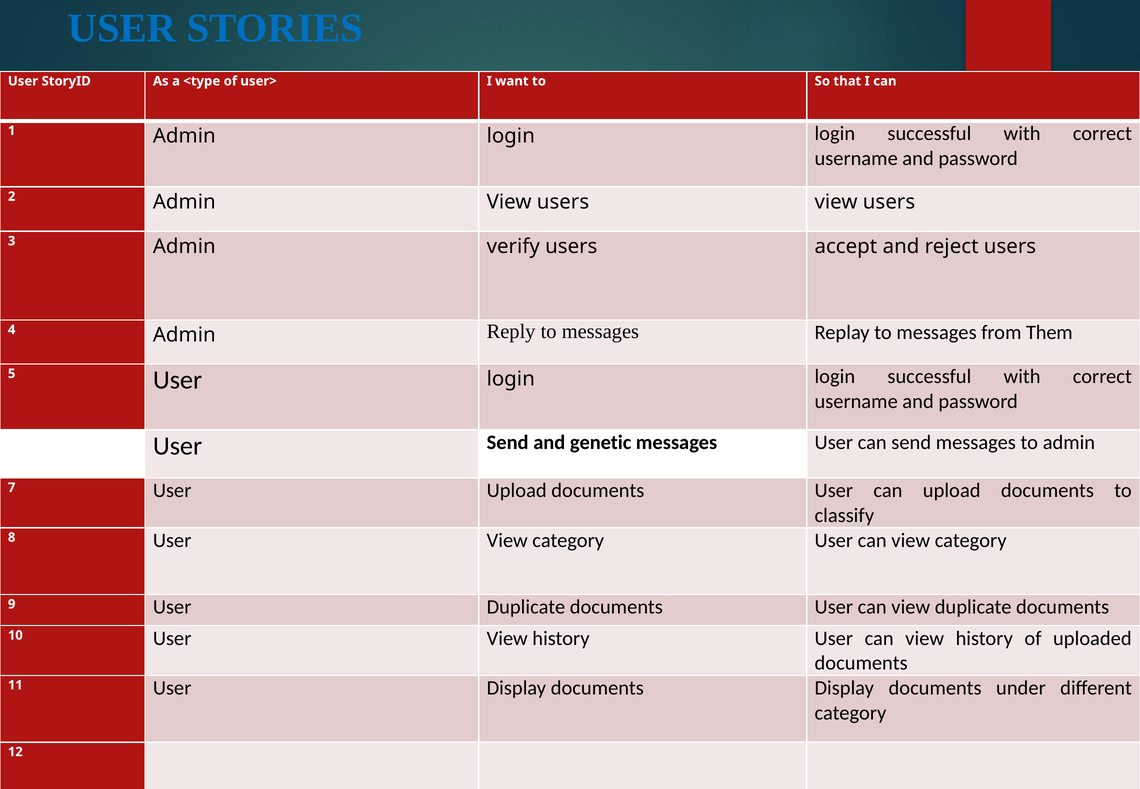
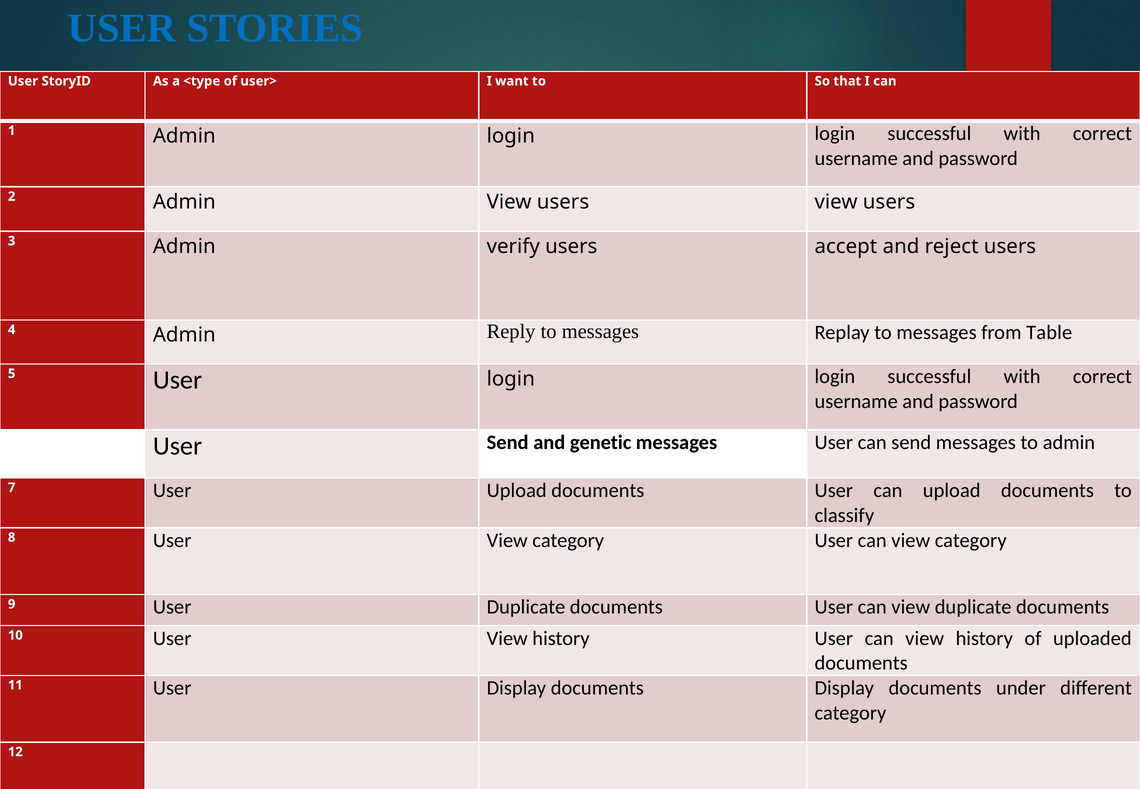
Them: Them -> Table (1049, 333)
